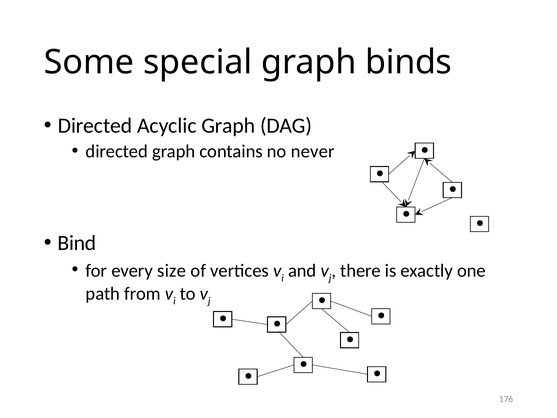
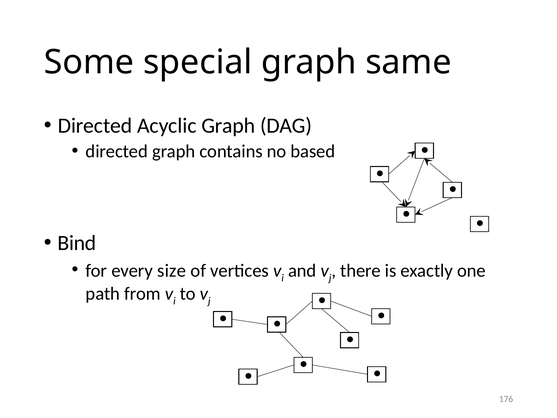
binds: binds -> same (409, 62)
never: never -> based (313, 151)
